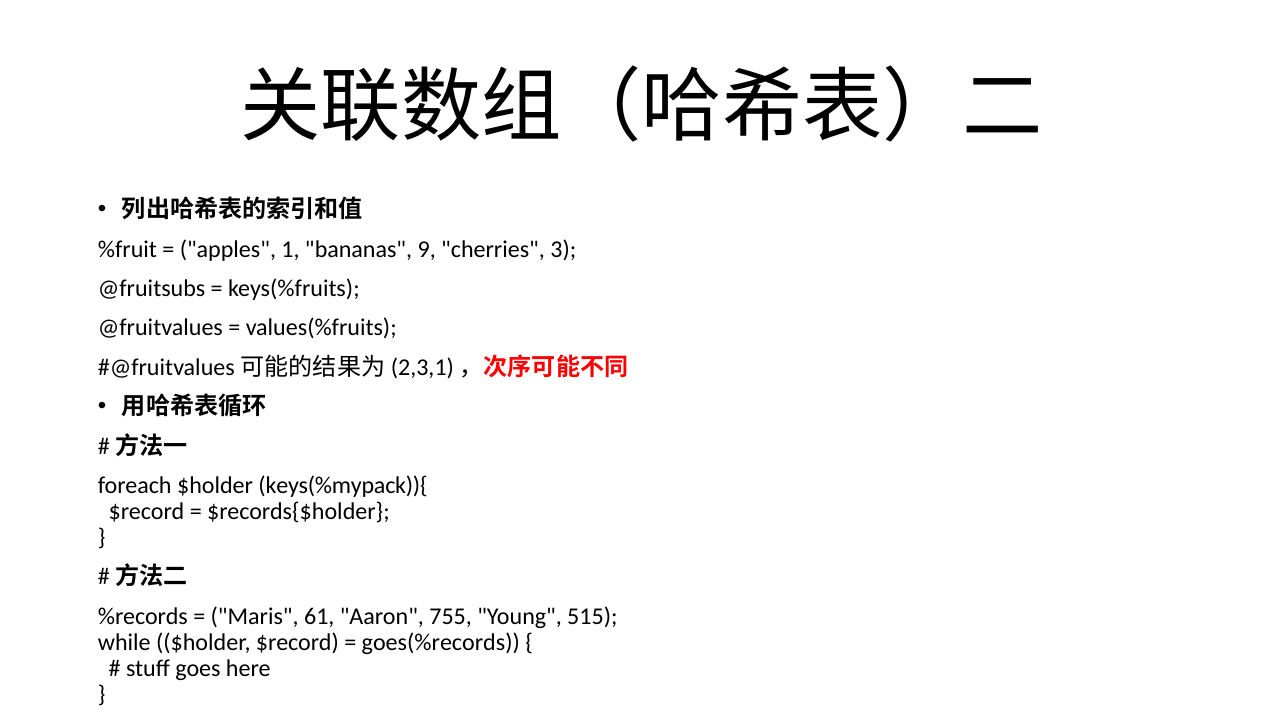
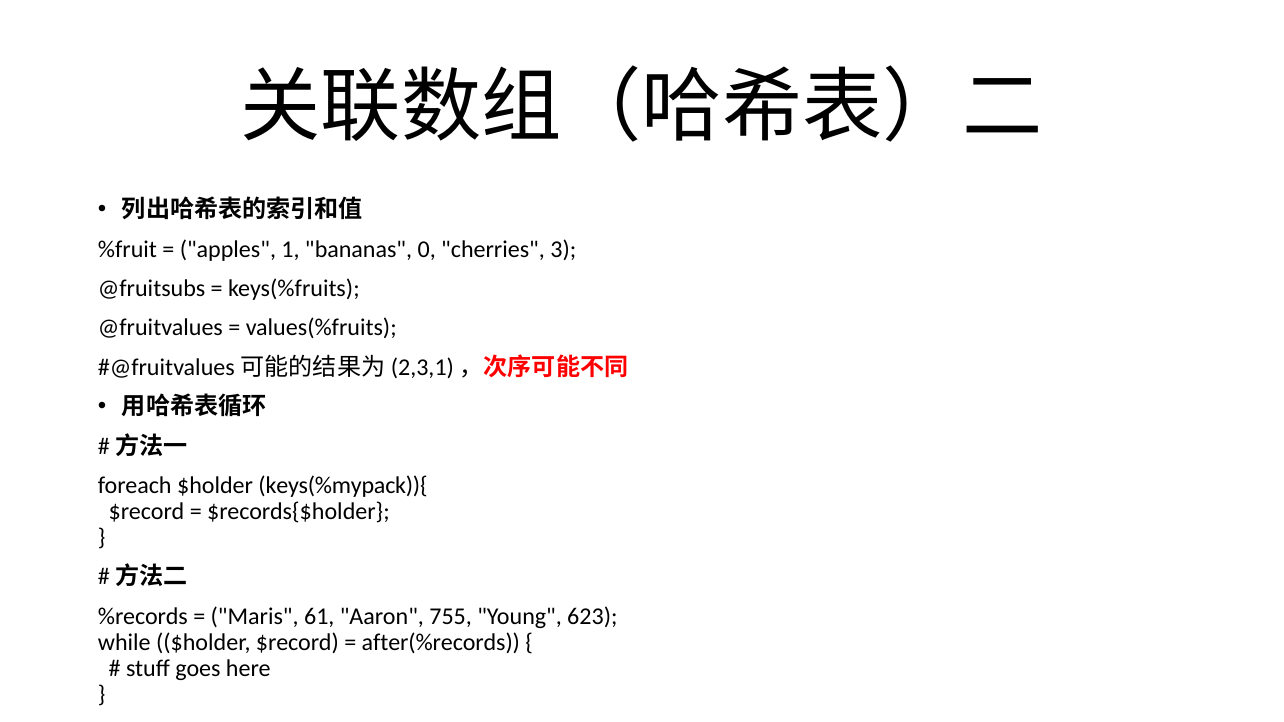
9: 9 -> 0 (427, 249)
515: 515 -> 623 (592, 616)
goes(%records: goes(%records -> after(%records (441, 642)
